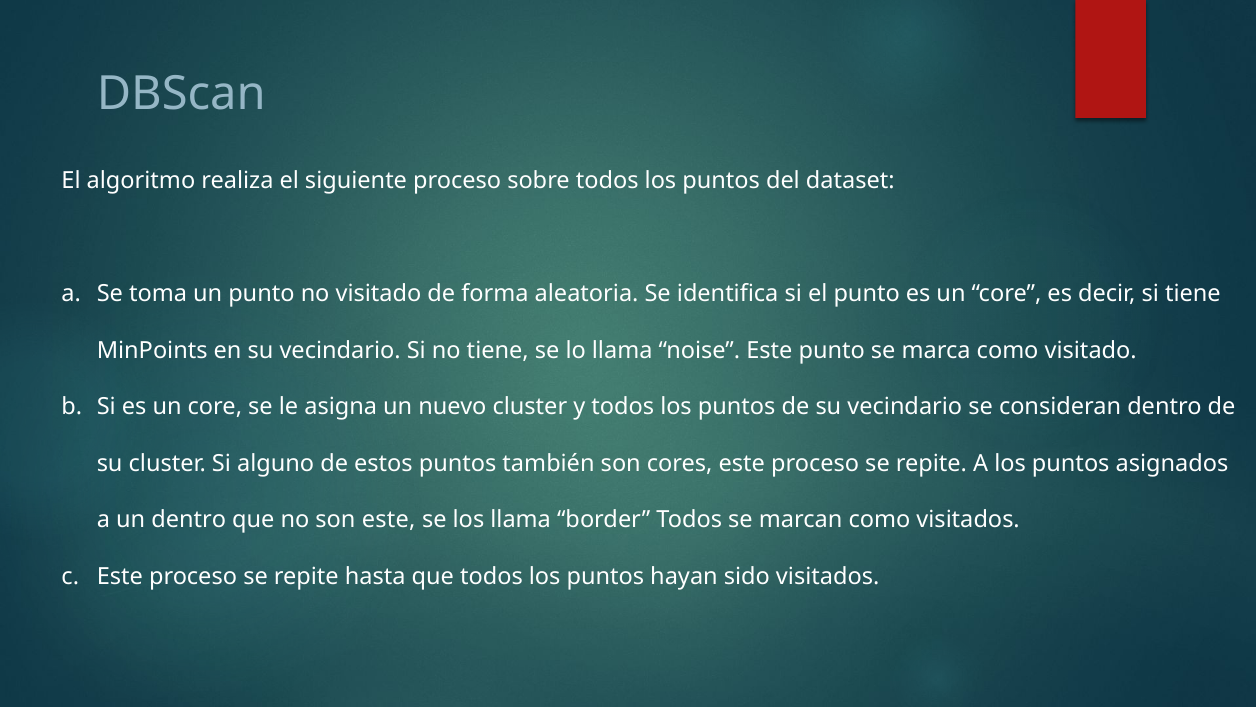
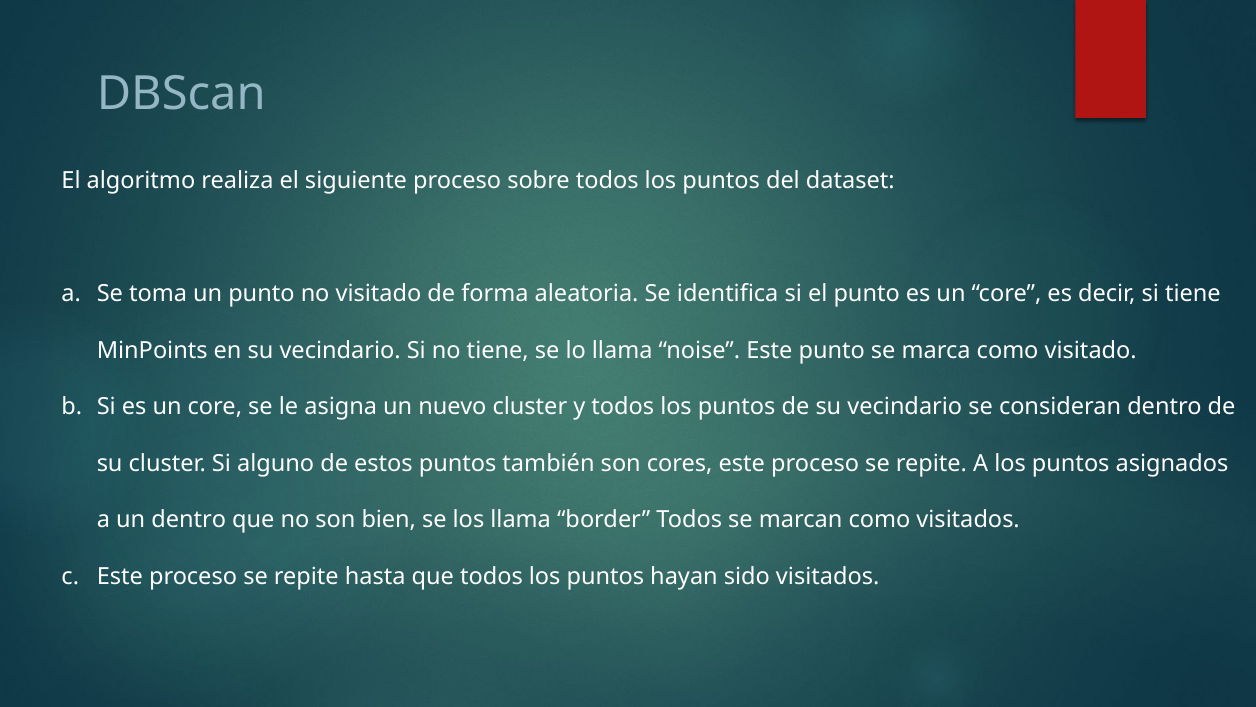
son este: este -> bien (389, 520)
